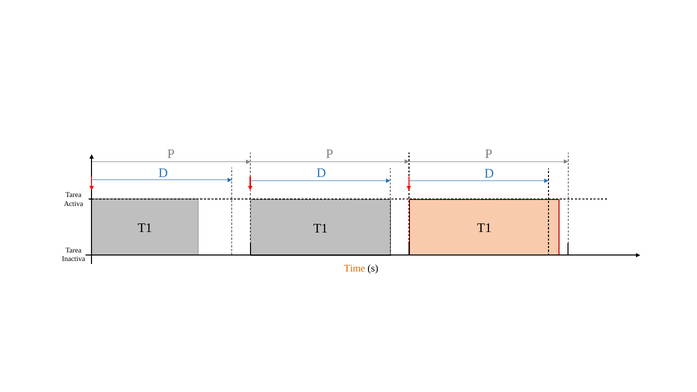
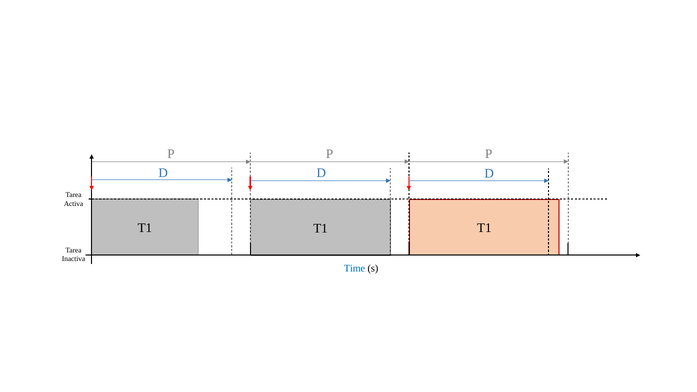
Time colour: orange -> blue (354, 269)
